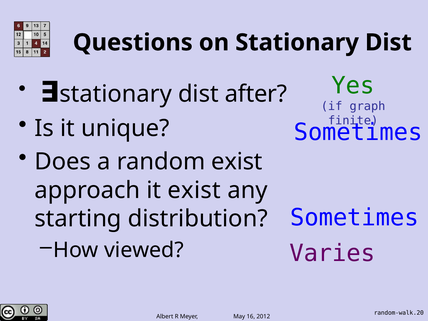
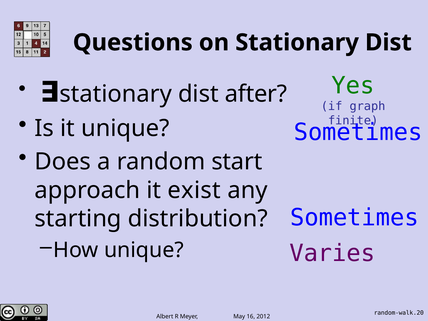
random exist: exist -> start (237, 162)
How viewed: viewed -> unique (144, 250)
